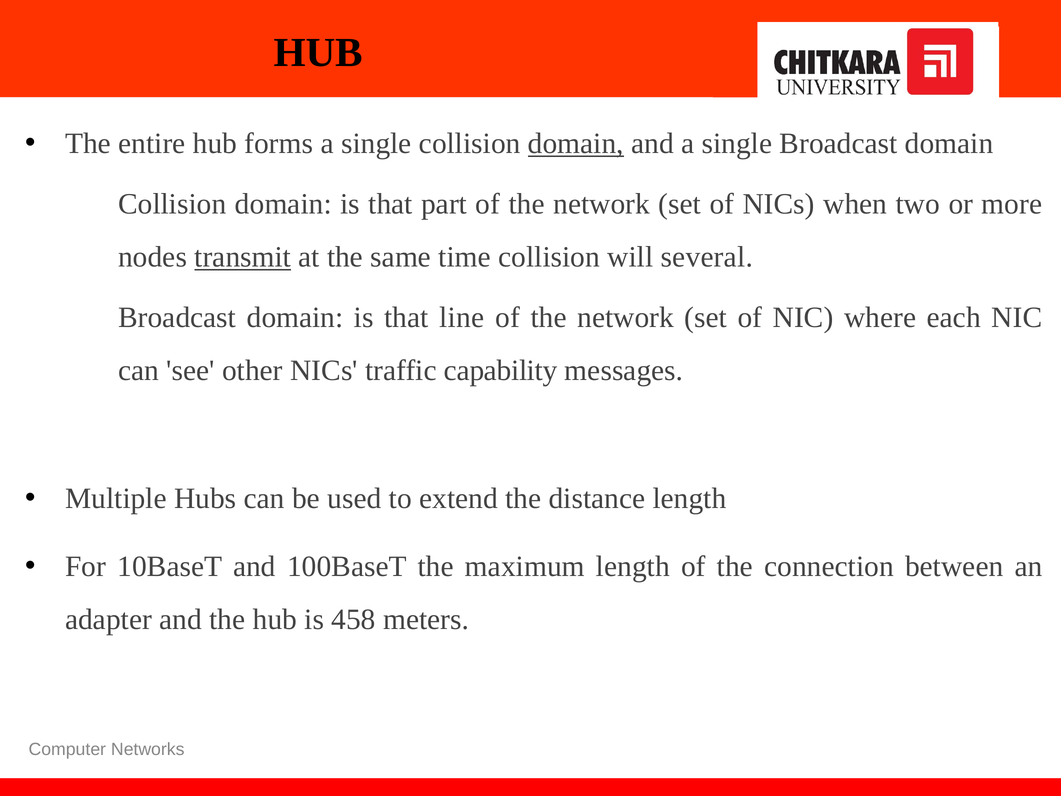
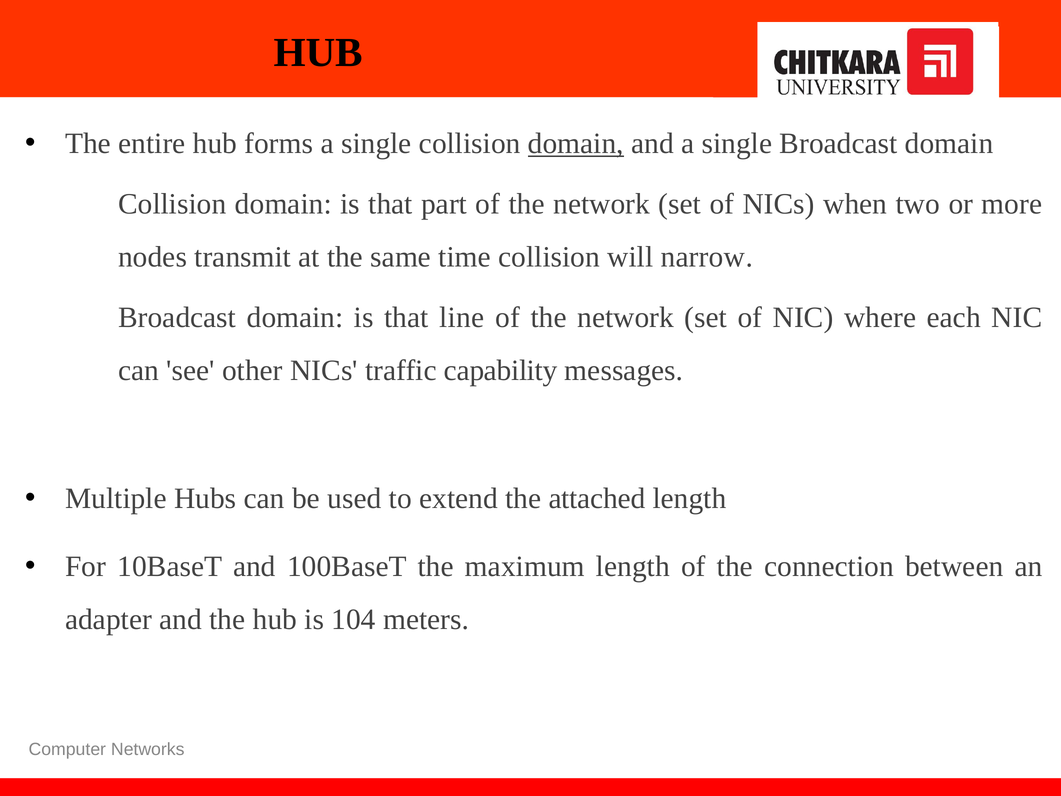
transmit underline: present -> none (243, 257)
several: several -> narrow (707, 257)
distance: distance -> attached (597, 499)
458: 458 -> 104 (354, 619)
